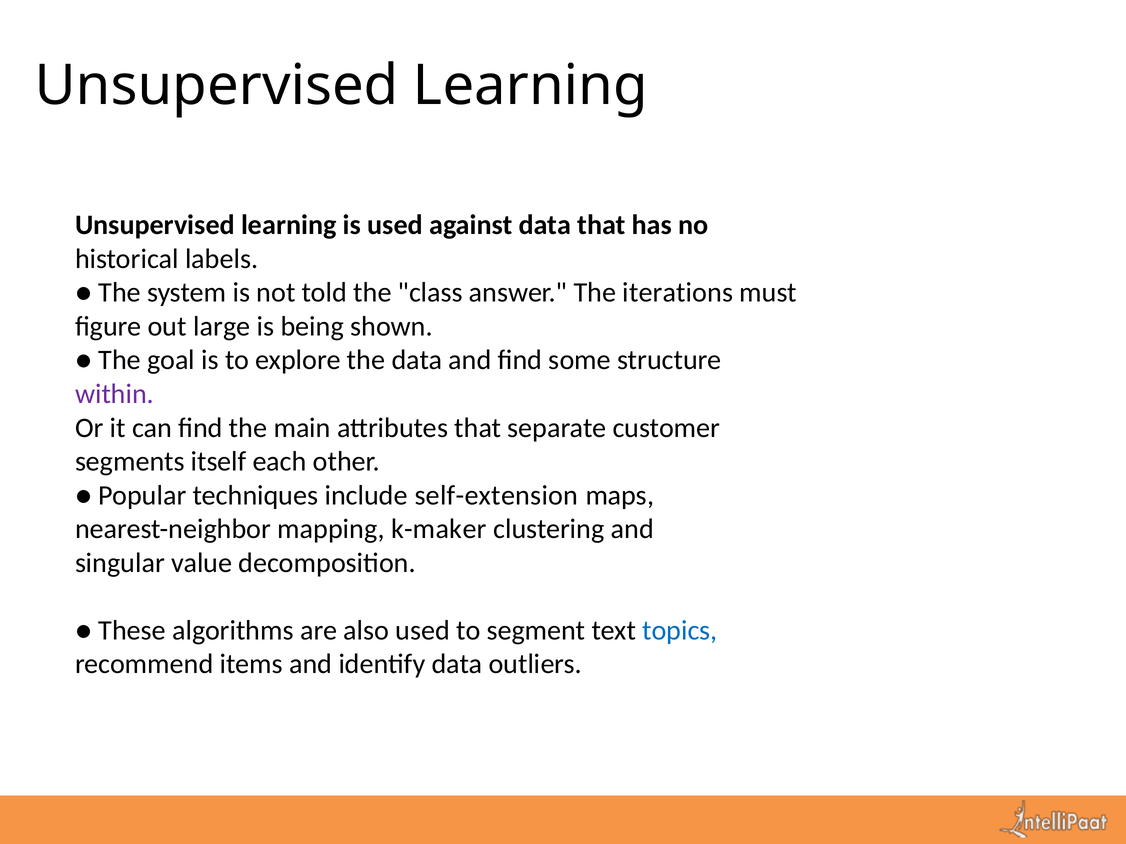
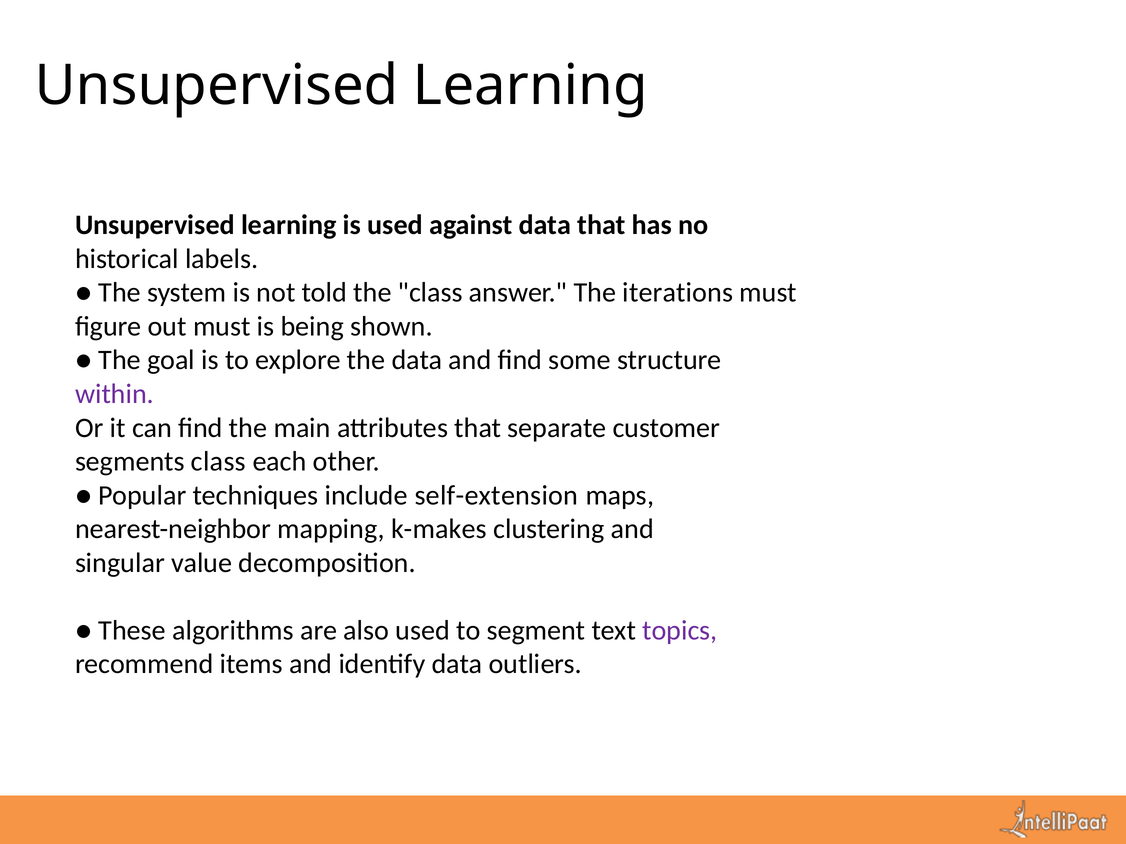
out large: large -> must (222, 327)
segments itself: itself -> class (218, 462)
k-maker: k-maker -> k-makes (439, 529)
topics colour: blue -> purple (680, 631)
